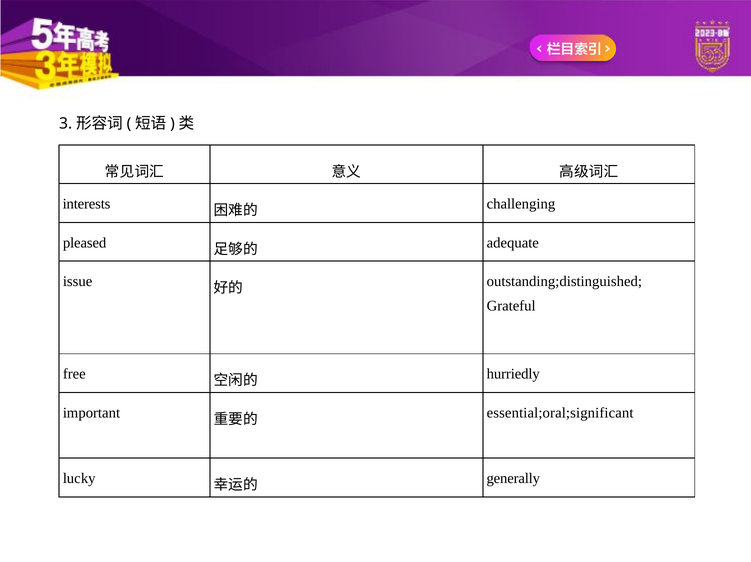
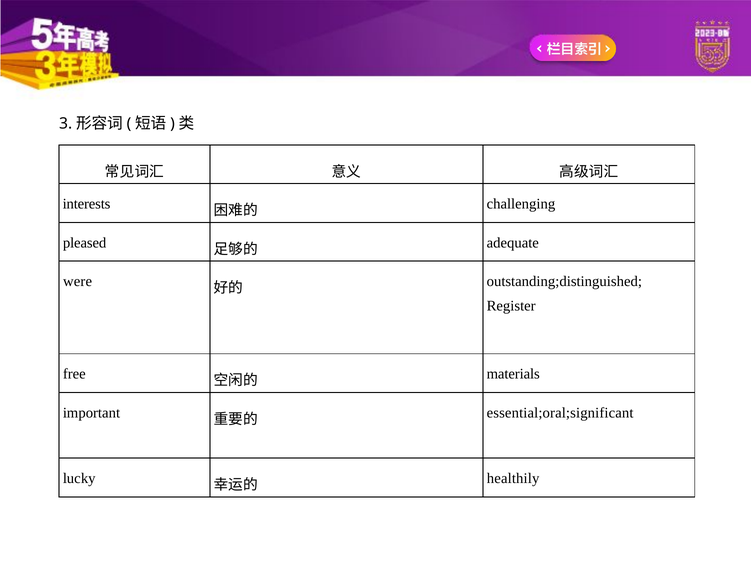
issue: issue -> were (78, 281)
Grateful: Grateful -> Register (511, 306)
hurriedly: hurriedly -> materials (513, 374)
generally: generally -> healthily (513, 478)
